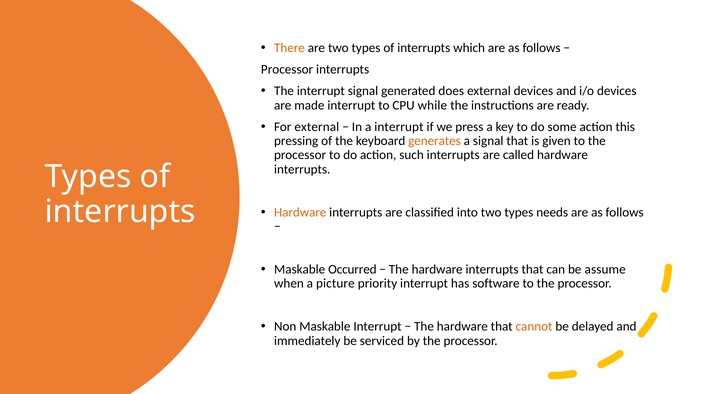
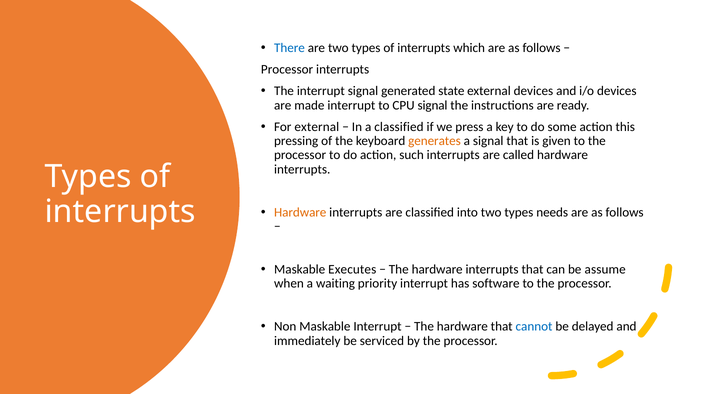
There colour: orange -> blue (289, 48)
does: does -> state (451, 91)
CPU while: while -> signal (433, 105)
a interrupt: interrupt -> classified (399, 127)
Occurred: Occurred -> Executes (352, 270)
picture: picture -> waiting (335, 284)
cannot colour: orange -> blue (534, 327)
